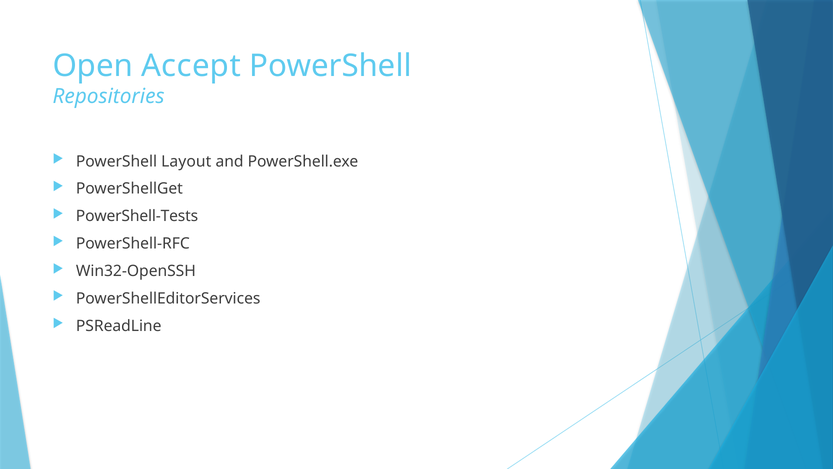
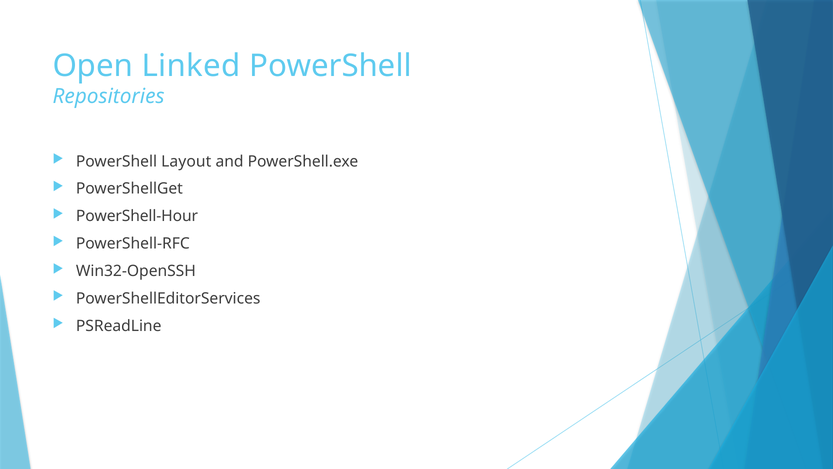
Accept: Accept -> Linked (191, 66)
PowerShell-Tests: PowerShell-Tests -> PowerShell-Hour (137, 216)
